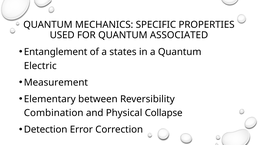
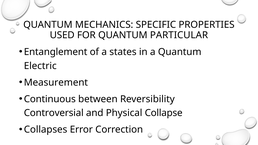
ASSOCIATED: ASSOCIATED -> PARTICULAR (179, 35)
Elementary: Elementary -> Continuous (50, 99)
Combination: Combination -> Controversial (54, 113)
Detection: Detection -> Collapses (46, 130)
